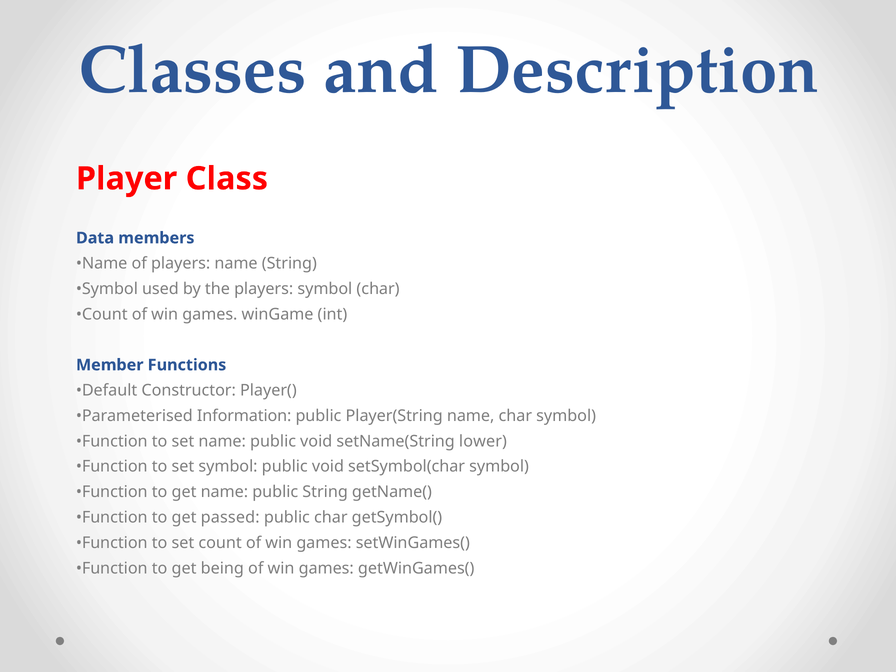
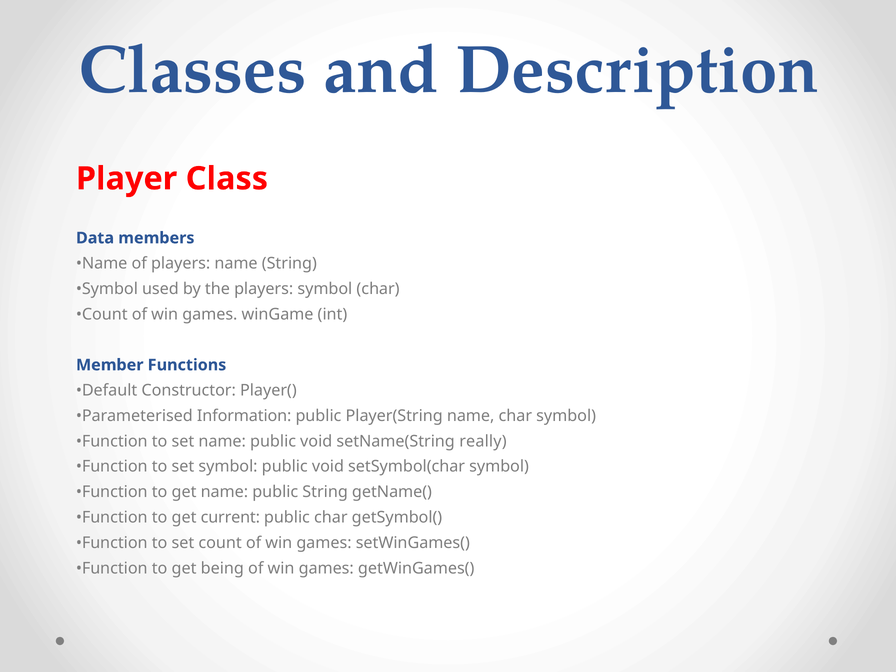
lower: lower -> really (483, 441)
passed: passed -> current (230, 517)
